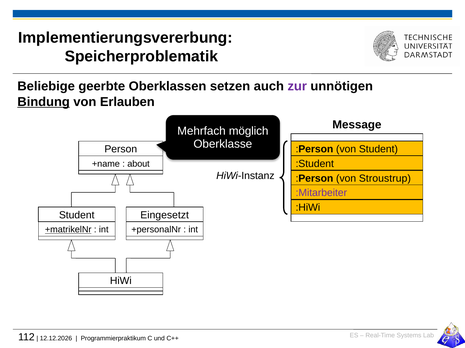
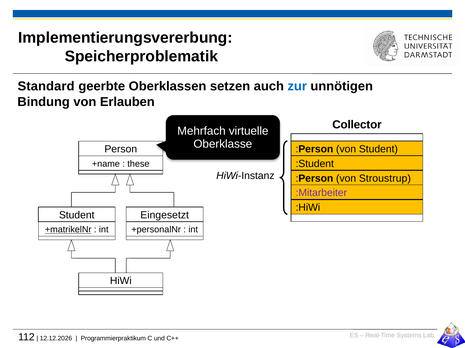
Beliebige: Beliebige -> Standard (46, 86)
zur colour: purple -> blue (297, 86)
Bindung underline: present -> none (44, 102)
Message: Message -> Collector (357, 125)
möglich: möglich -> virtuelle (249, 131)
about: about -> these (138, 164)
